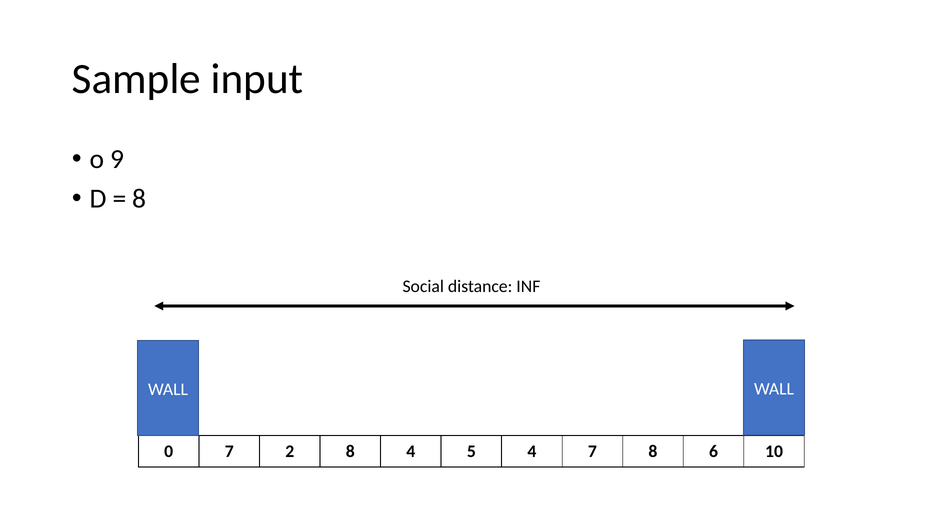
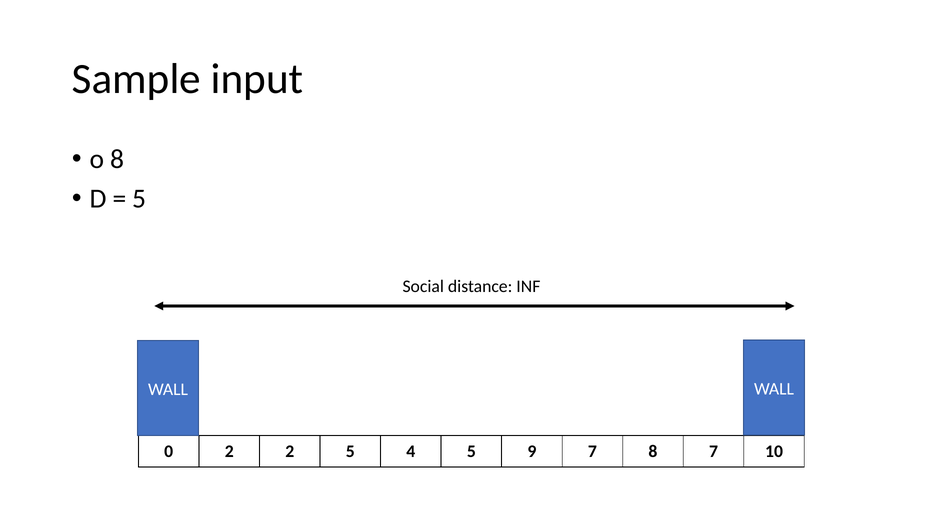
o 9: 9 -> 8 (117, 159)
8: 8 -> 5 (139, 199)
0 7: 7 -> 2 (229, 452)
2 8: 8 -> 5 (350, 452)
5 4: 4 -> 9 (532, 452)
8 6: 6 -> 7 (713, 452)
